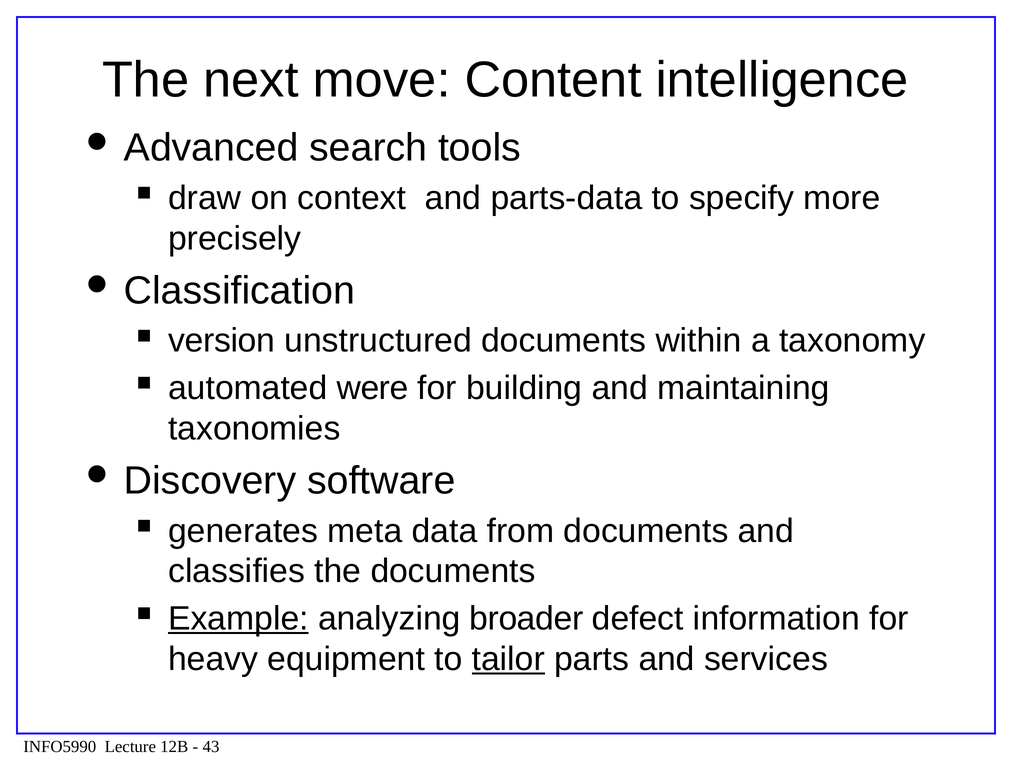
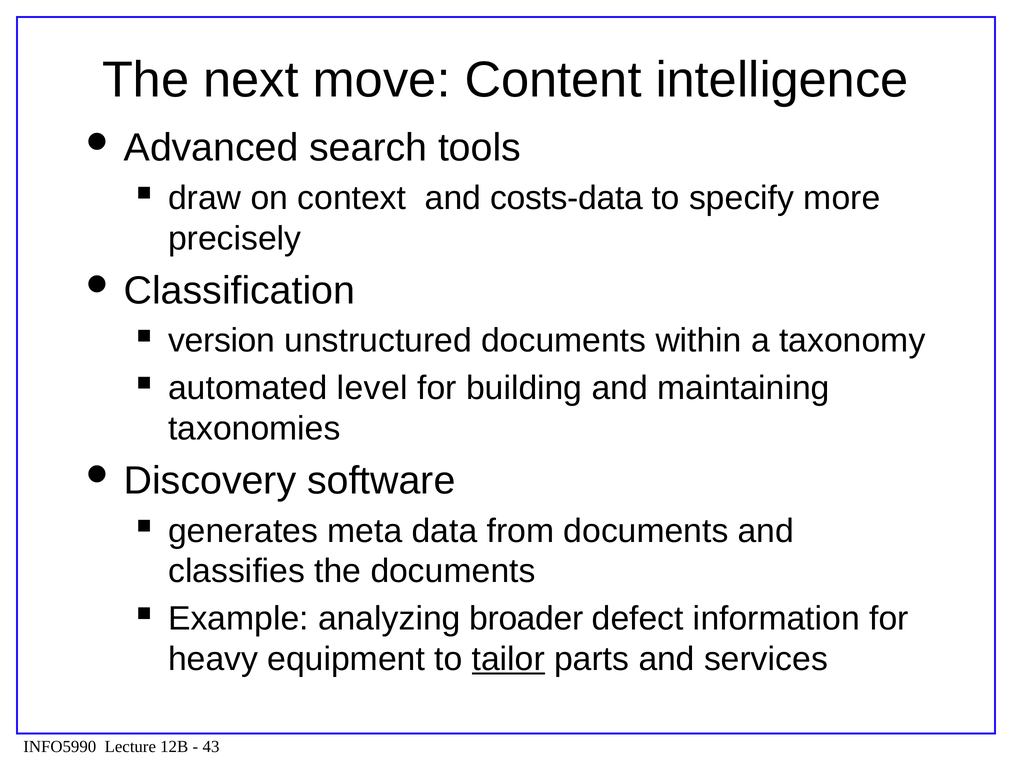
parts-data: parts-data -> costs-data (567, 198)
were: were -> level (372, 388)
Example underline: present -> none (238, 619)
